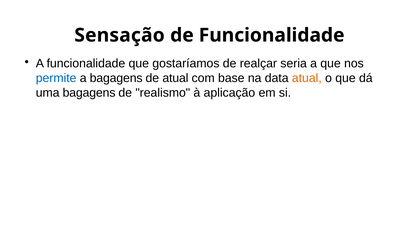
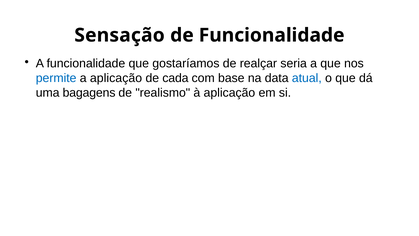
a bagagens: bagagens -> aplicação (116, 78)
de atual: atual -> cada (175, 78)
atual colour: orange -> blue (307, 78)
